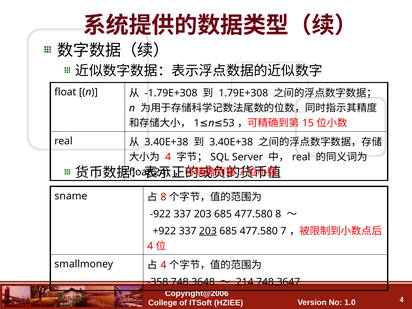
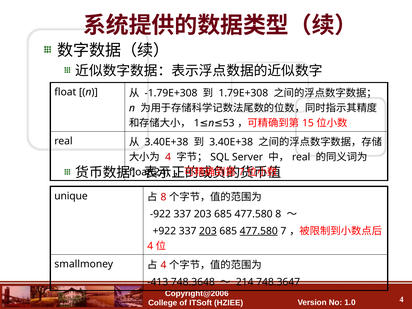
sname: sname -> unique (71, 196)
477.580 underline: none -> present (259, 231)
-358: -358 -> -413 (158, 282)
